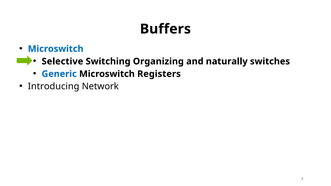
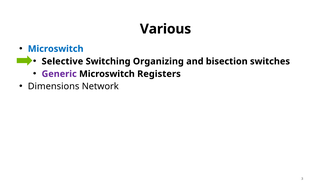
Buffers: Buffers -> Various (166, 29)
naturally: naturally -> bisection (227, 61)
Generic colour: blue -> purple (59, 74)
Introducing: Introducing -> Dimensions (54, 87)
